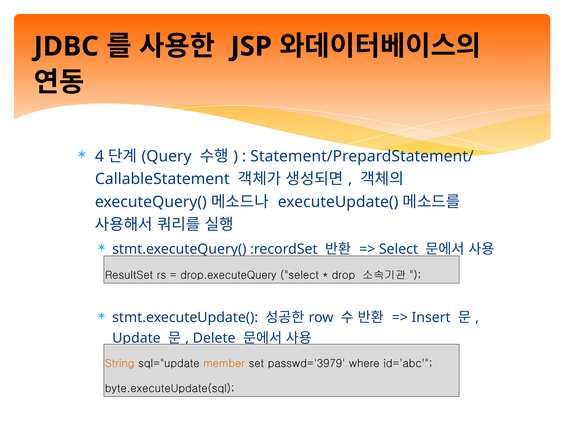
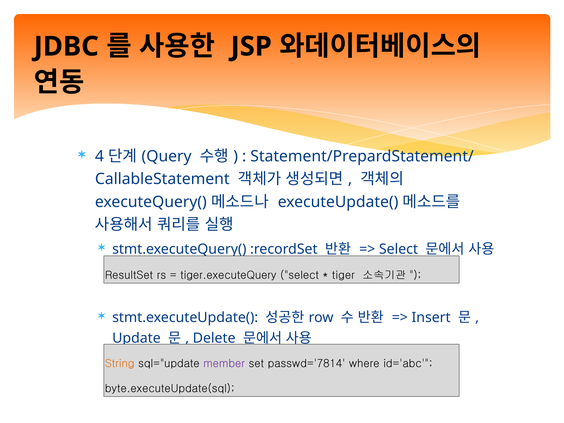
drop.executeQuery: drop.executeQuery -> tiger.executeQuery (228, 275)
drop: drop -> tiger (343, 275)
member colour: orange -> purple (224, 364)
passwd='3979: passwd='3979 -> passwd='7814 (306, 364)
